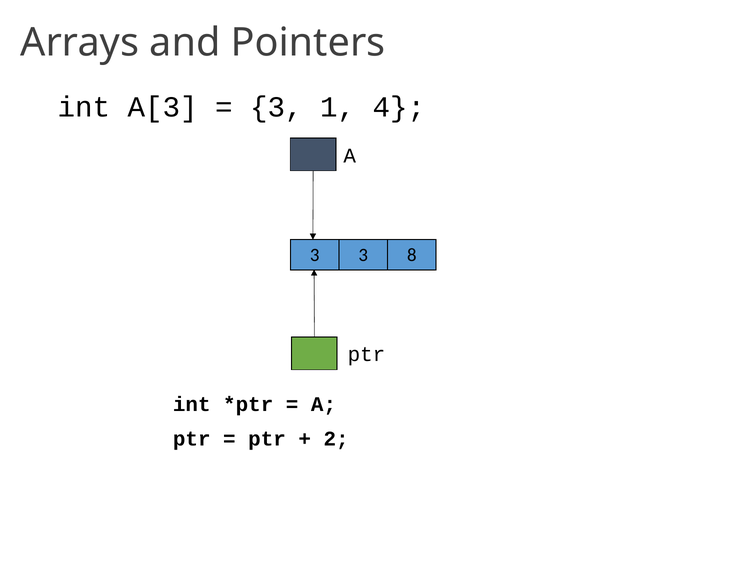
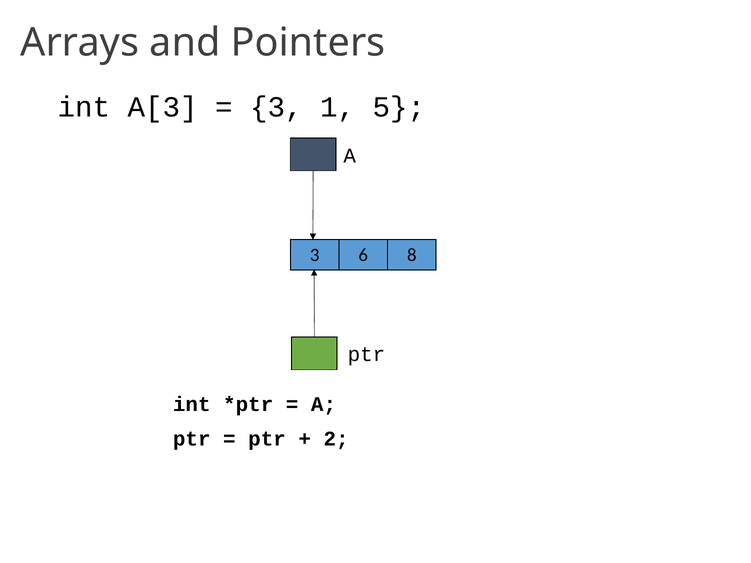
4: 4 -> 5 (399, 107)
3 3: 3 -> 6 (363, 255)
